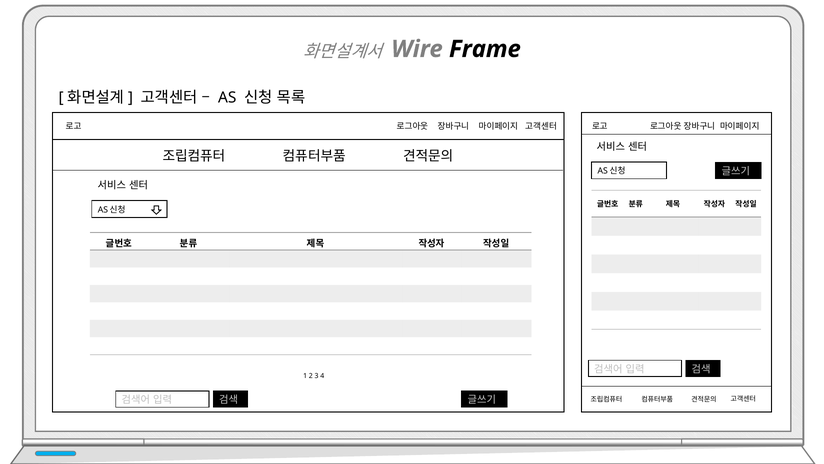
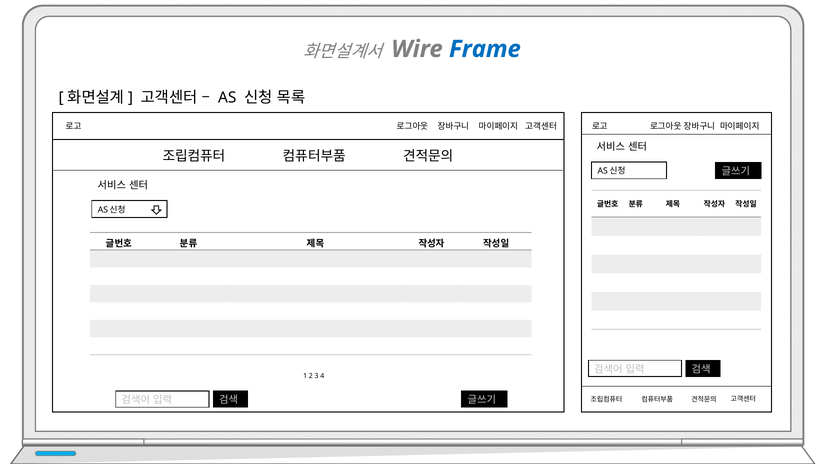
Frame colour: black -> blue (485, 49)
